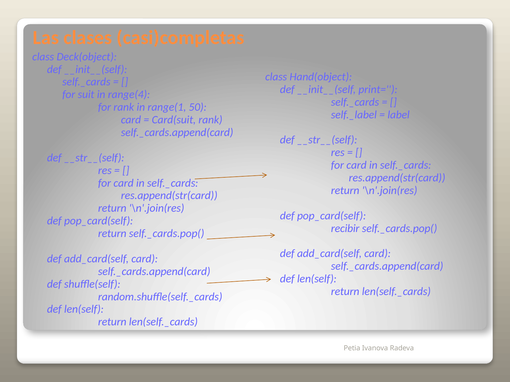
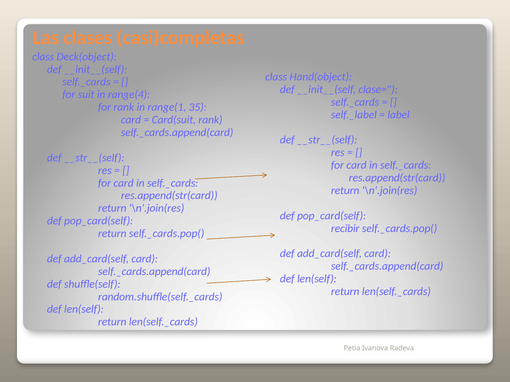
print=: print= -> clase= (378, 89)
50: 50 -> 35 (198, 107)
